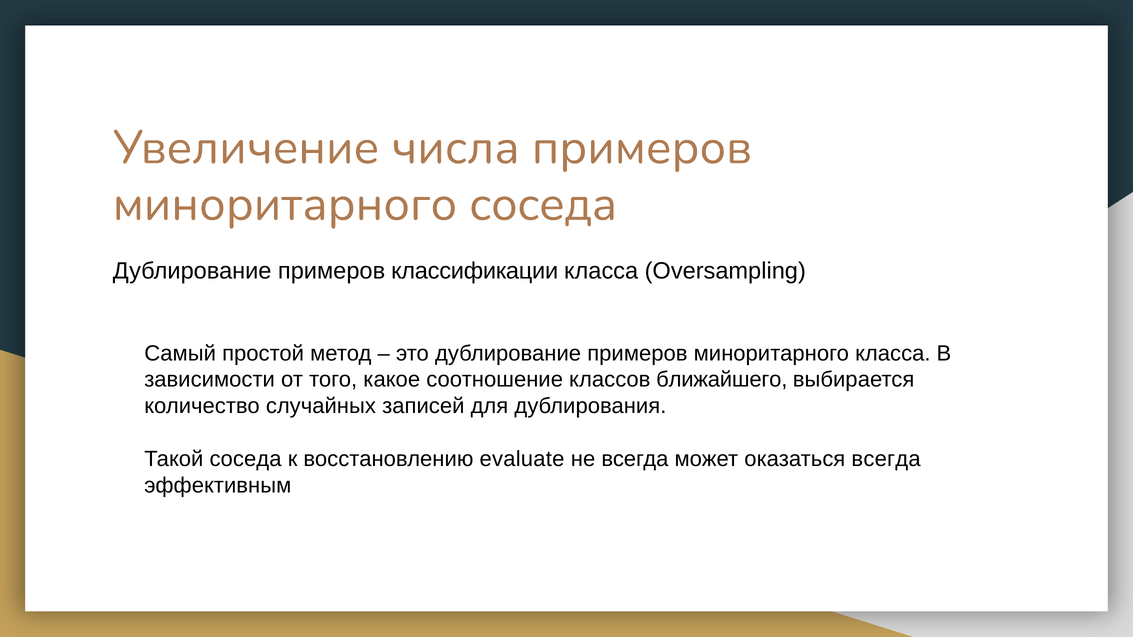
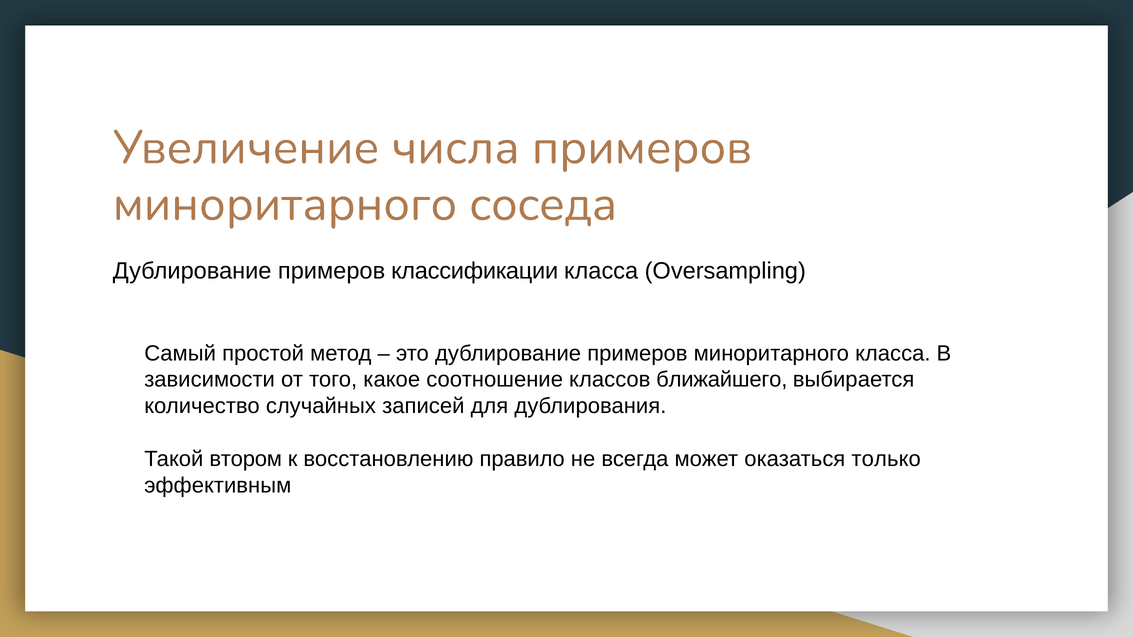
Такой соседа: соседа -> втором (246, 459)
evaluate: evaluate -> правило (522, 459)
оказаться всегда: всегда -> только (886, 459)
